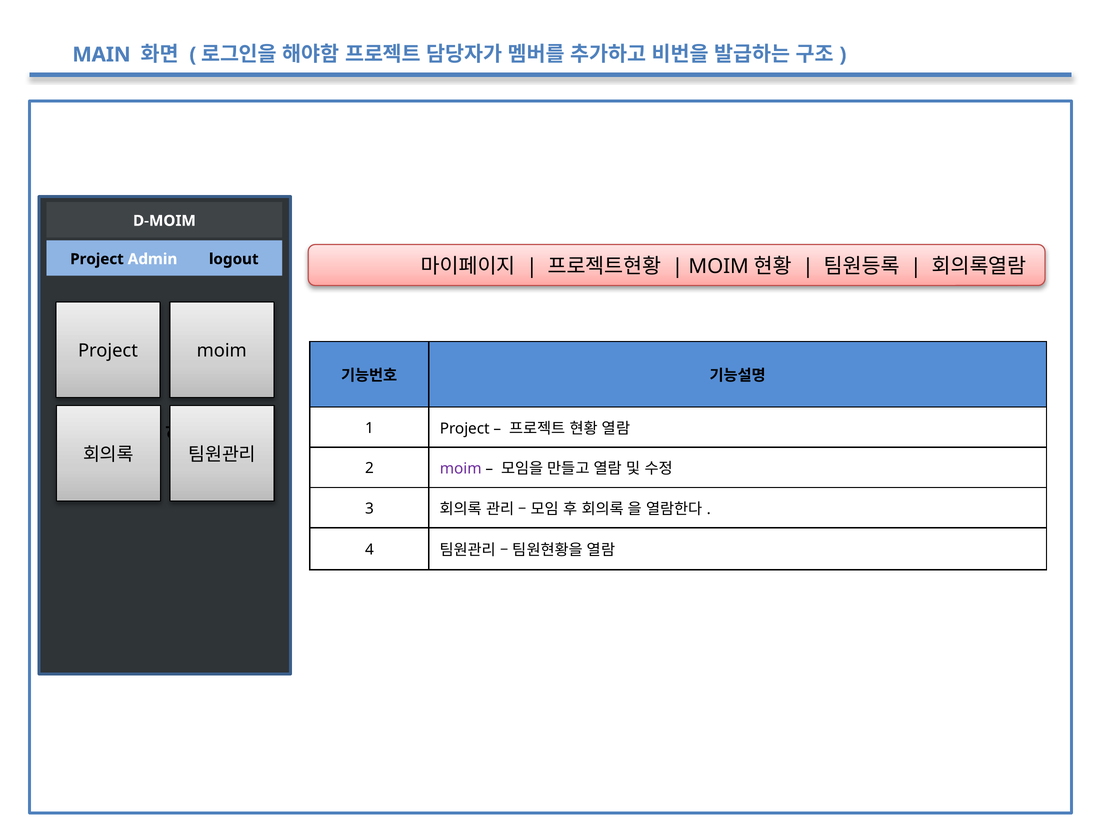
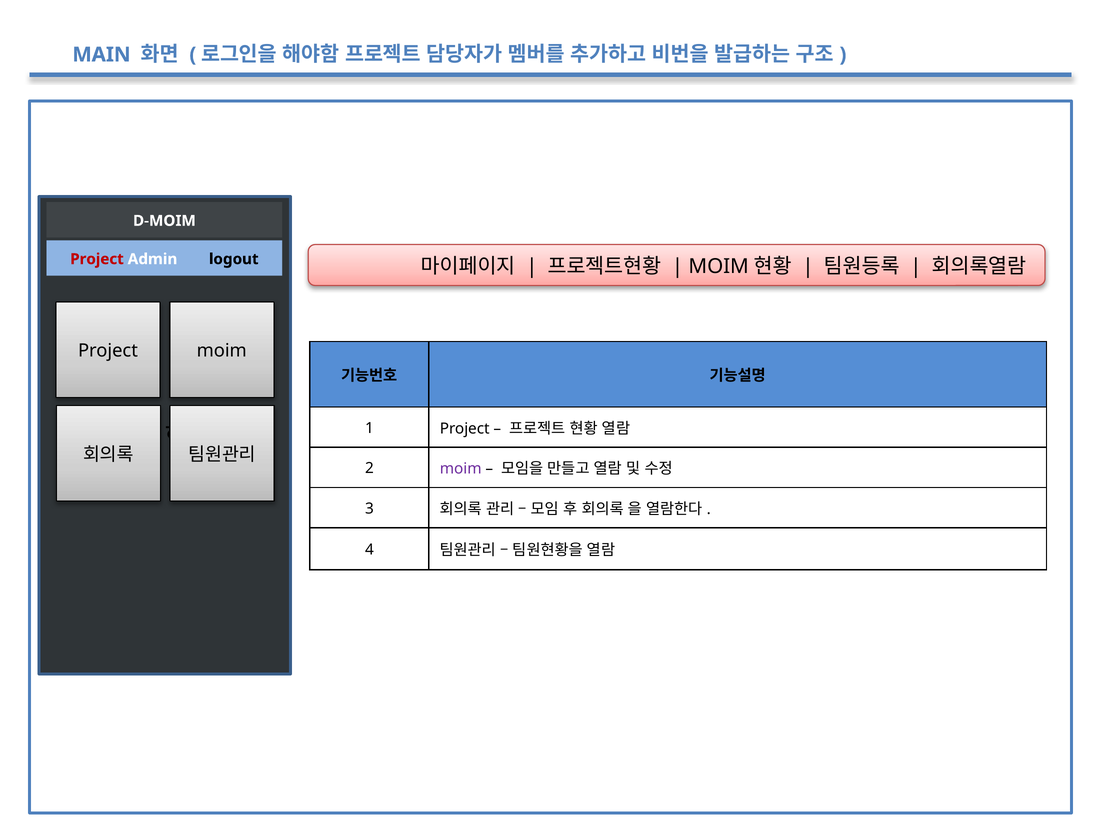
Project colour: black -> red (97, 259)
